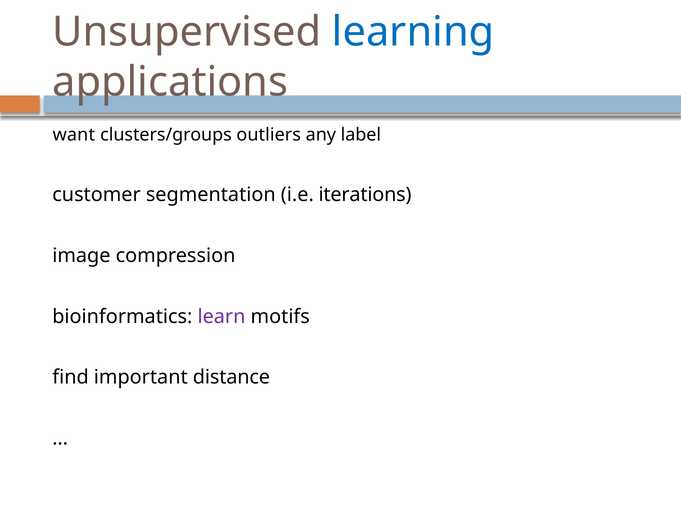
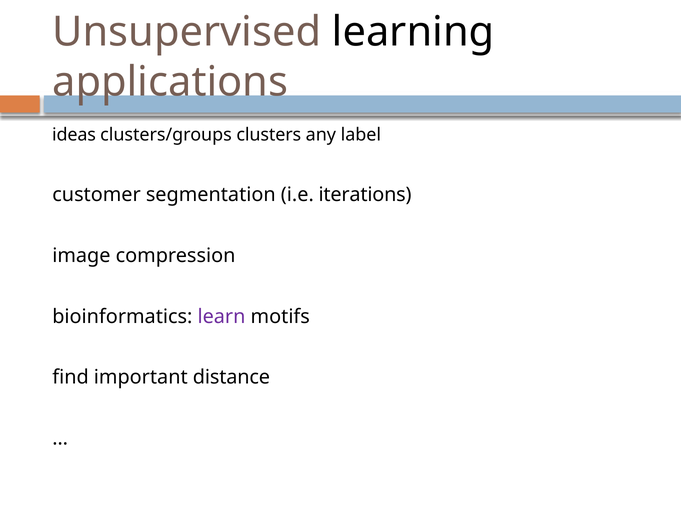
learning colour: blue -> black (413, 32)
want: want -> ideas (74, 135)
outliers: outliers -> clusters (269, 135)
